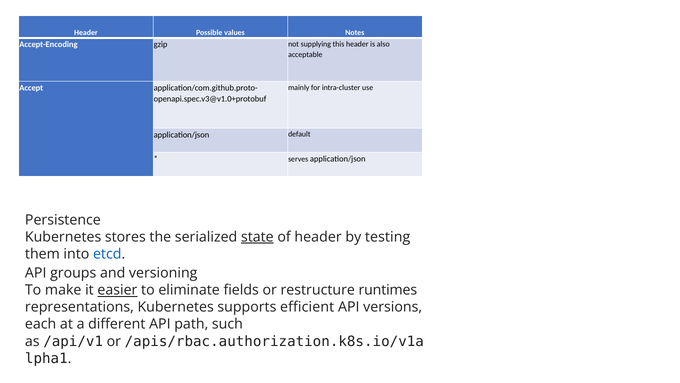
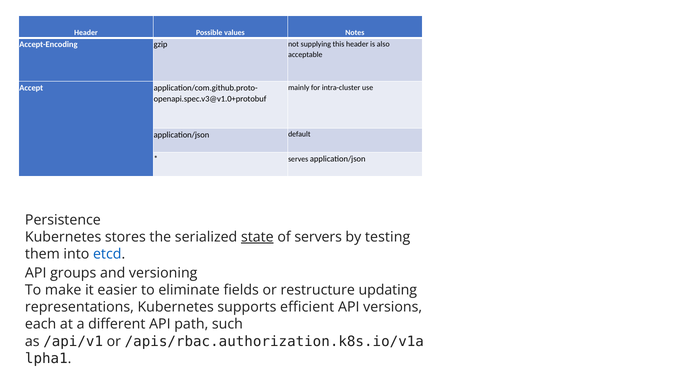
of header: header -> servers (318, 237)
easier underline: present -> none (117, 290)
runtimes: runtimes -> updating (388, 290)
